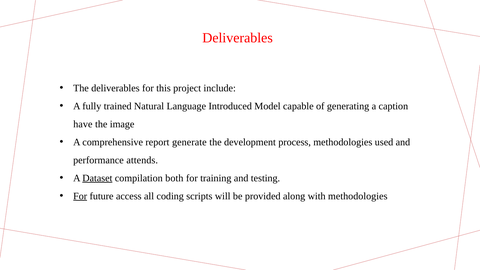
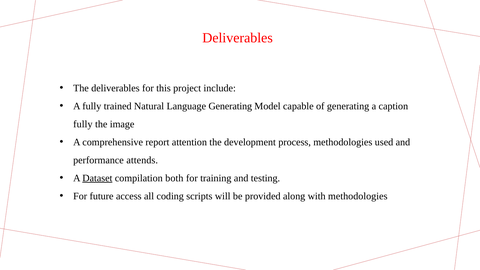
Language Introduced: Introduced -> Generating (230, 106)
have: have -> fully (83, 124)
generate: generate -> attention (189, 142)
For underline: present -> none (80, 196)
